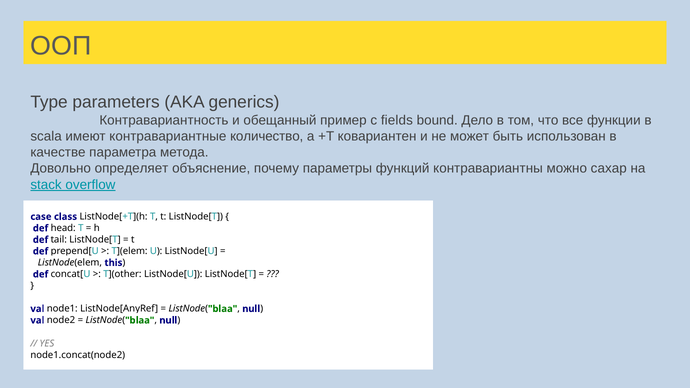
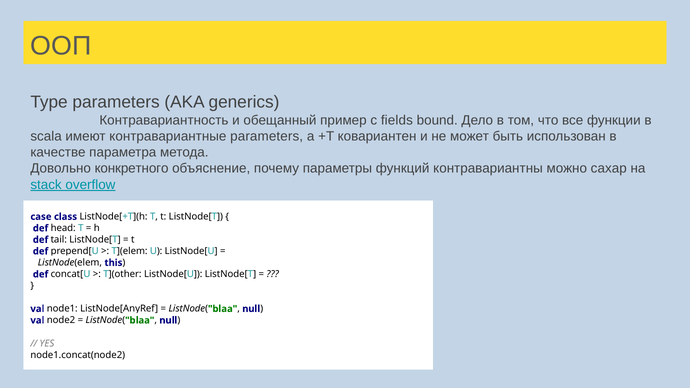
контравариантные количество: количество -> parameters (267, 136)
определяет: определяет -> конкретного (132, 169)
